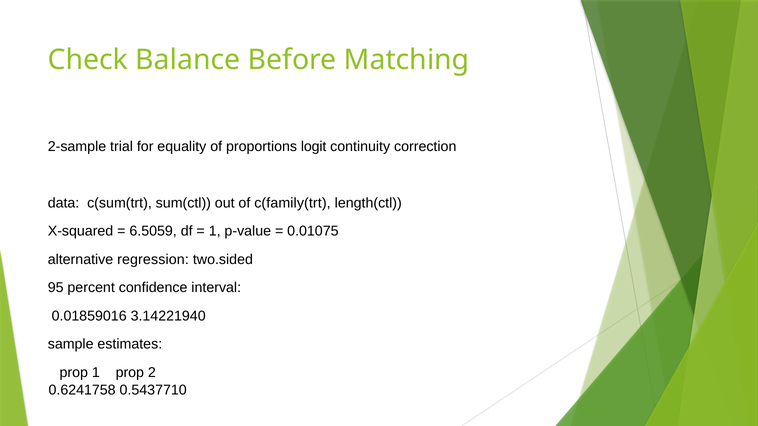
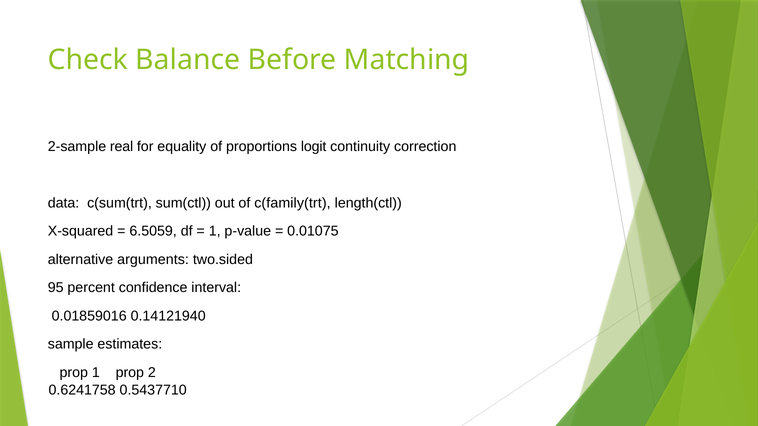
trial: trial -> real (122, 147)
regression: regression -> arguments (153, 260)
3.14221940: 3.14221940 -> 0.14121940 (168, 316)
